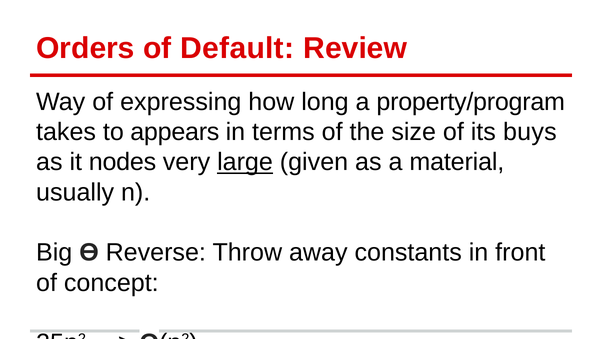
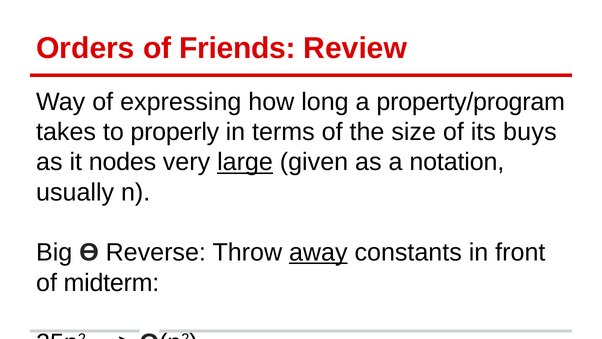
Default: Default -> Friends (238, 48)
appears: appears -> properly (175, 132)
material: material -> notation (457, 162)
away underline: none -> present (318, 252)
concept: concept -> midterm (111, 282)
